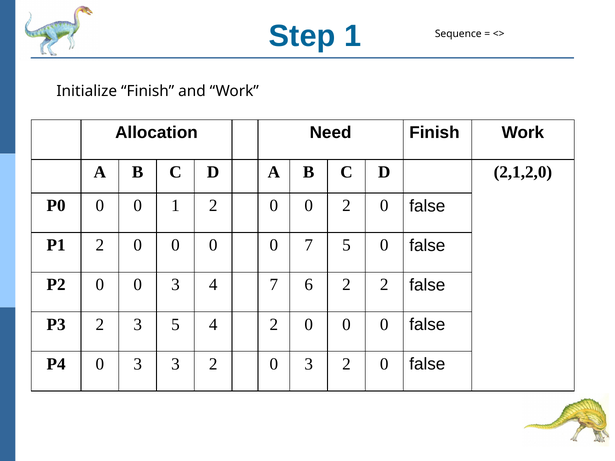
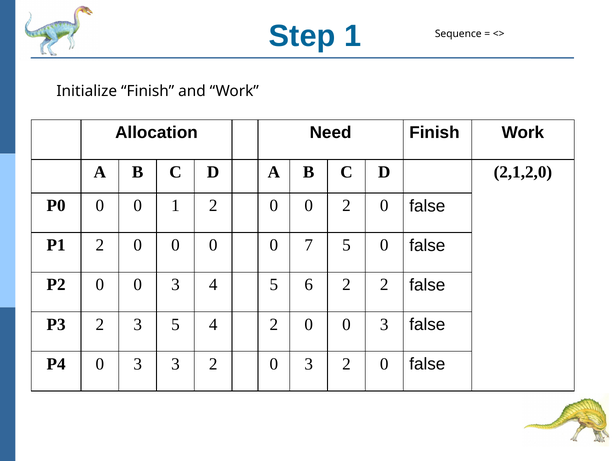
4 7: 7 -> 5 (274, 285)
0: 0 -> 3 (384, 325)
